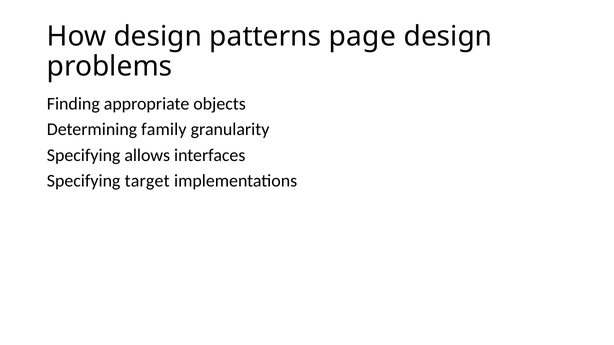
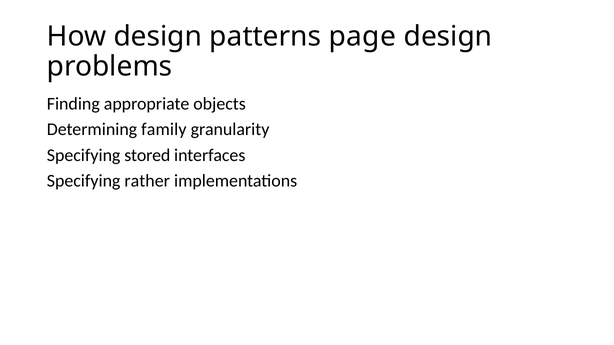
allows: allows -> stored (147, 155)
target: target -> rather (147, 181)
